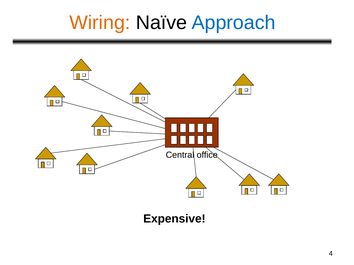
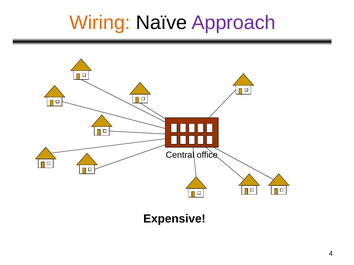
Approach colour: blue -> purple (234, 23)
